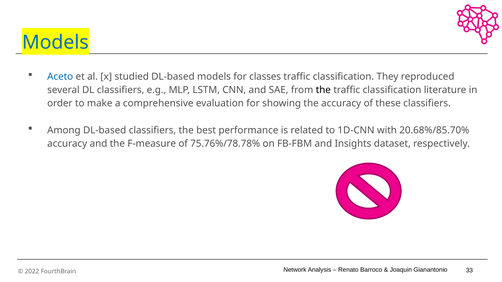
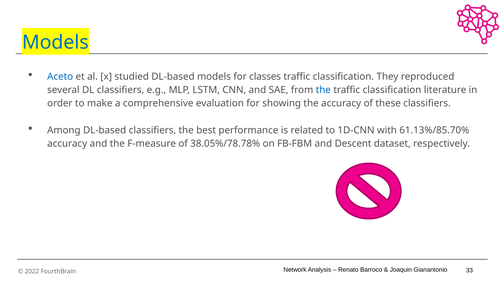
the colour: black -> blue (323, 90)
20.68%/85.70%: 20.68%/85.70% -> 61.13%/85.70% (434, 130)
75.76%/78.78%: 75.76%/78.78% -> 38.05%/78.78% (225, 144)
Insights: Insights -> Descent (353, 144)
